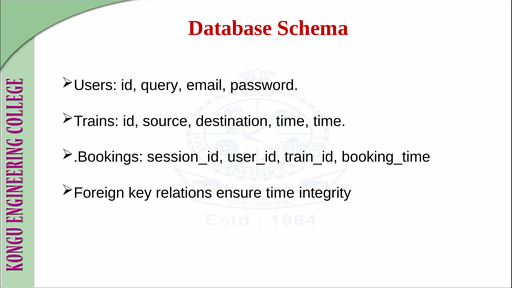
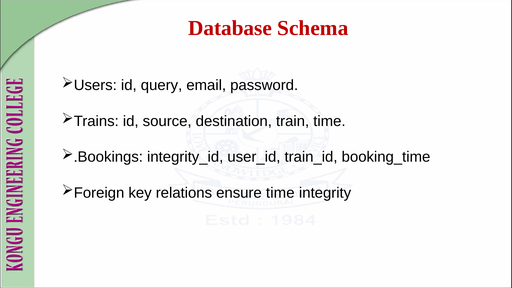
destination time: time -> train (293, 121)
session_id: session_id -> integrity_id (185, 157)
